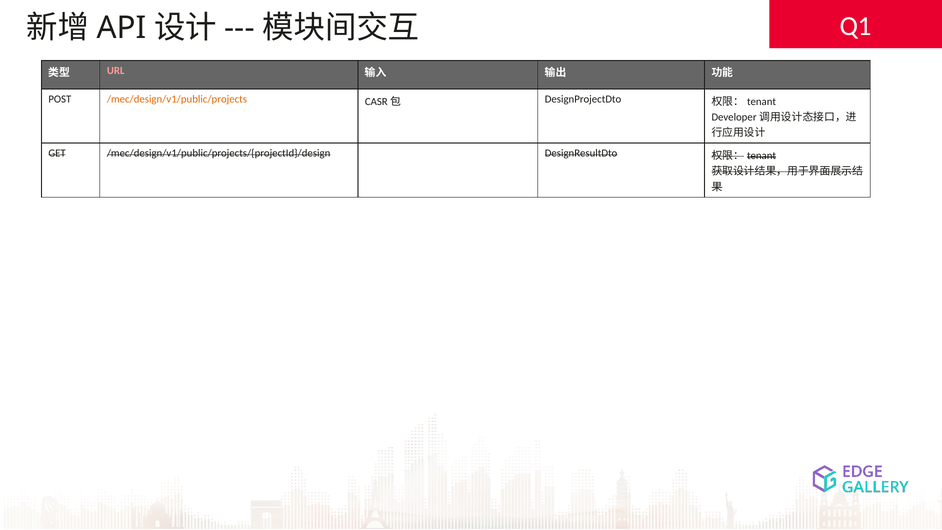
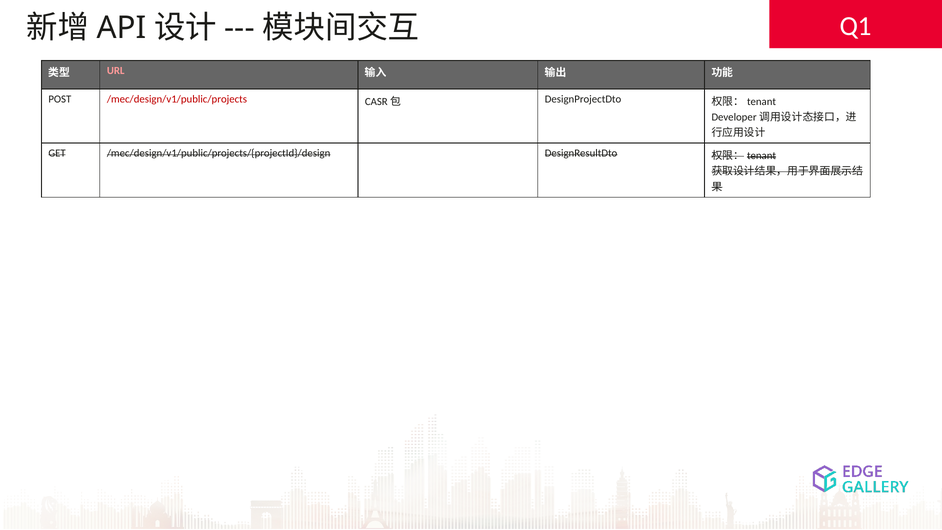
/mec/design/v1/public/projects colour: orange -> red (177, 99)
